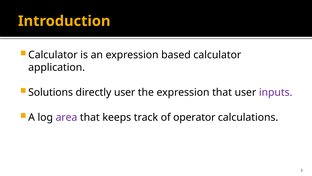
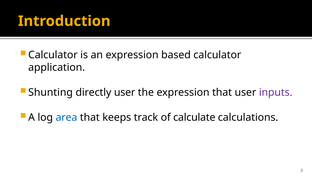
Solutions: Solutions -> Shunting (51, 92)
area colour: purple -> blue (66, 117)
operator: operator -> calculate (194, 117)
